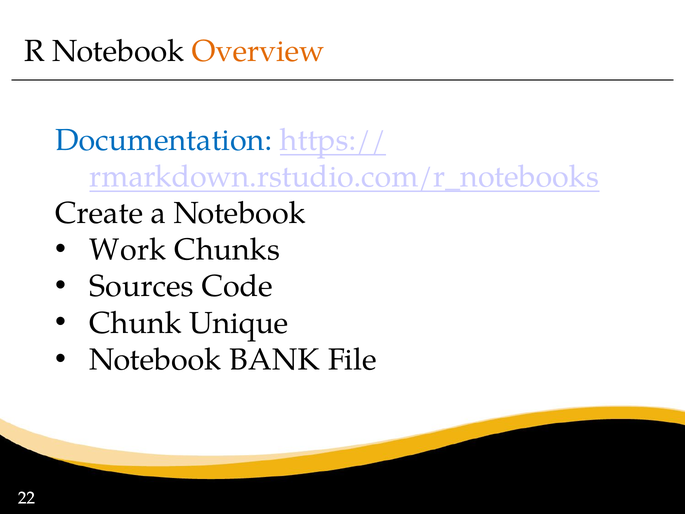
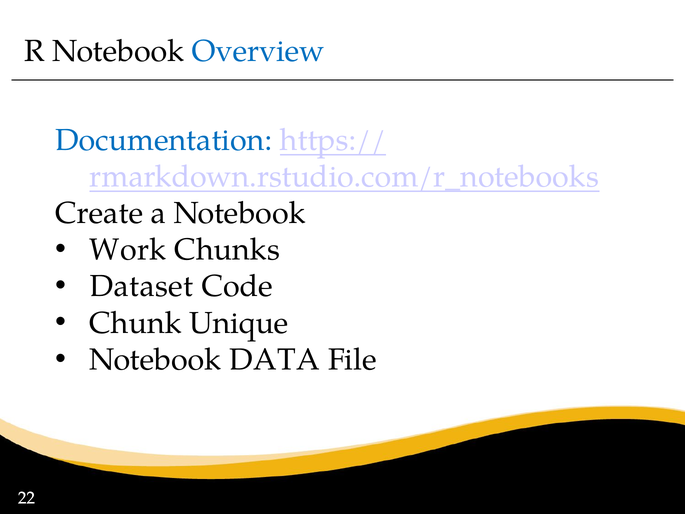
Overview colour: orange -> blue (258, 51)
Sources: Sources -> Dataset (142, 286)
BANK: BANK -> DATA (275, 359)
